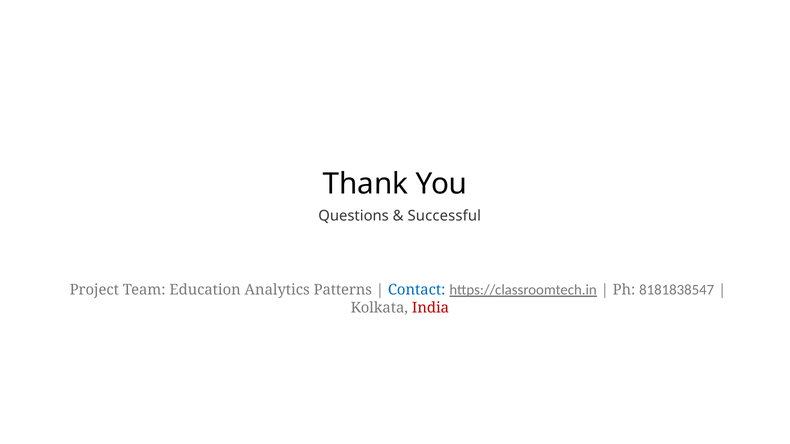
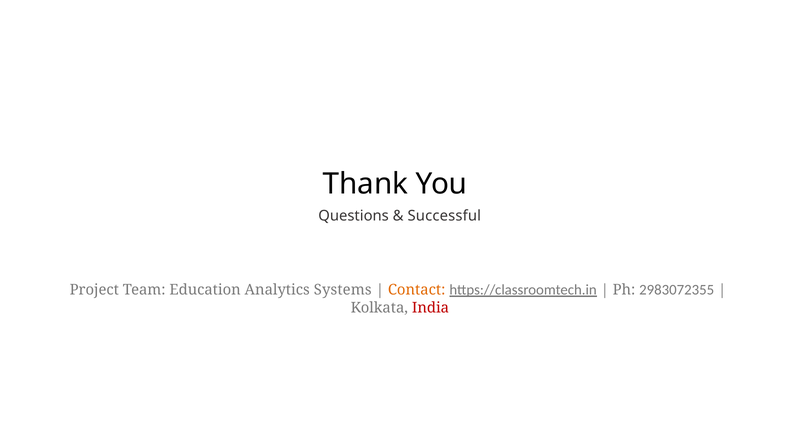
Patterns: Patterns -> Systems (343, 290)
Contact colour: blue -> orange (417, 290)
8181838547: 8181838547 -> 2983072355 (677, 290)
